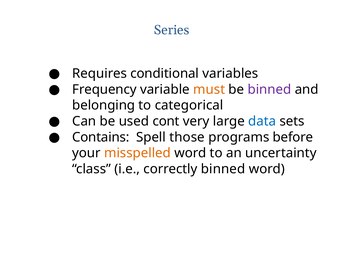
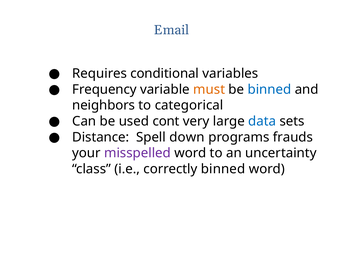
Series: Series -> Email (172, 30)
binned colour: purple -> blue (269, 89)
belonging: belonging -> neighbors (104, 105)
Contains: Contains -> Distance (101, 137)
those: those -> down (187, 137)
before: before -> frauds (293, 137)
misspelled colour: orange -> purple (138, 153)
